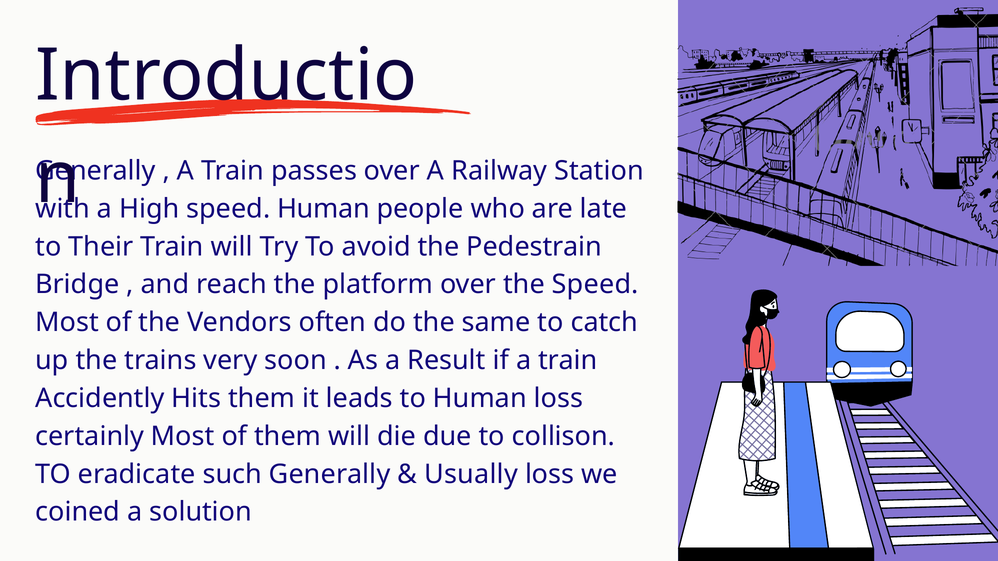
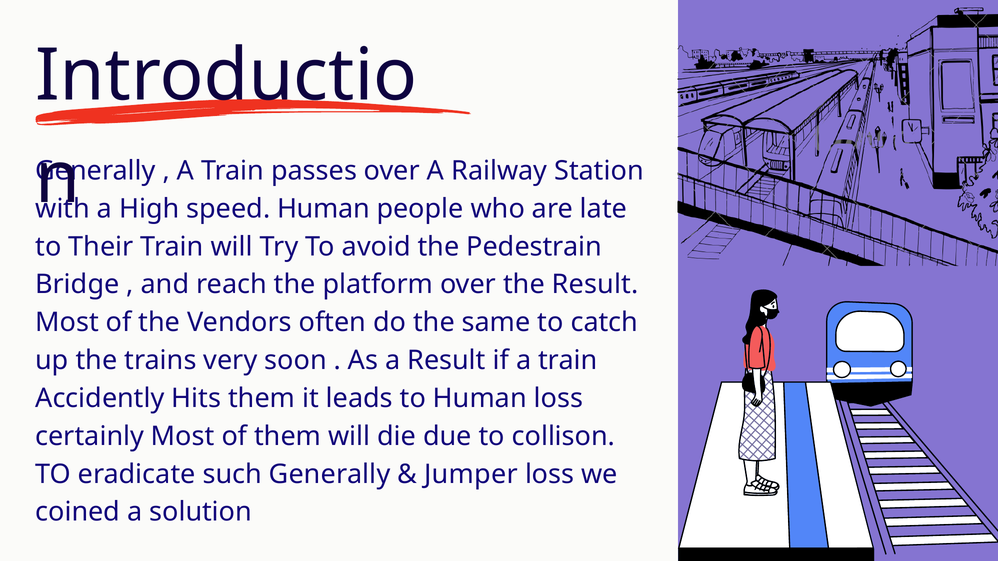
the Speed: Speed -> Result (595, 285)
Usually: Usually -> Jumper (471, 474)
